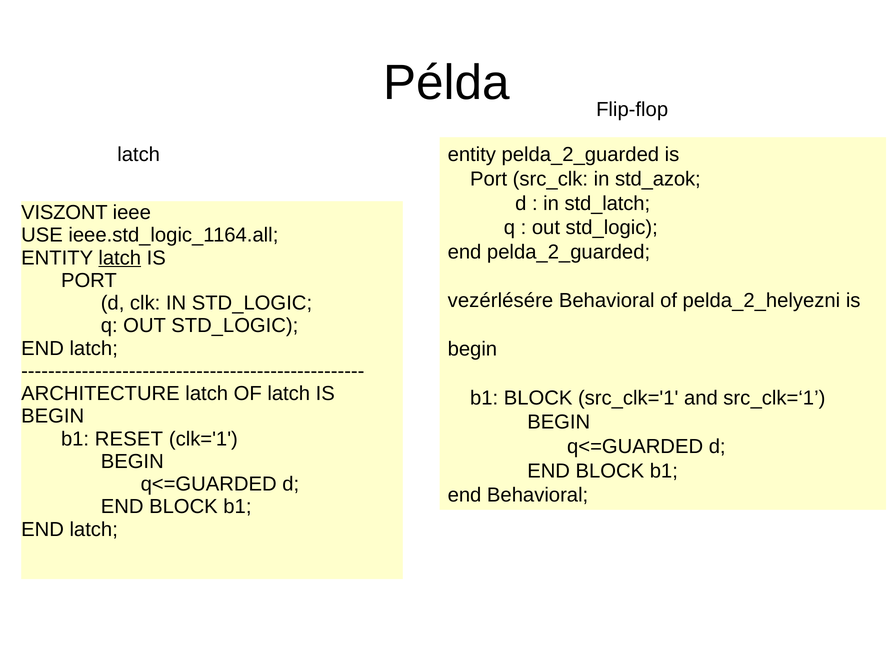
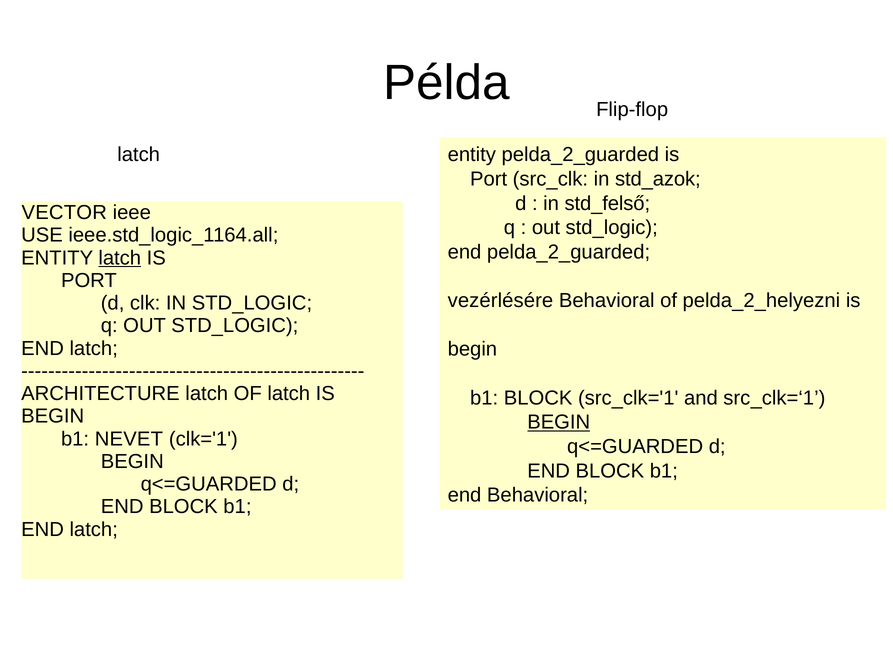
std_latch: std_latch -> std_felső (607, 203)
VISZONT: VISZONT -> VECTOR (64, 213)
BEGIN underline: none -> present (559, 422)
RESET: RESET -> NEVET (129, 439)
